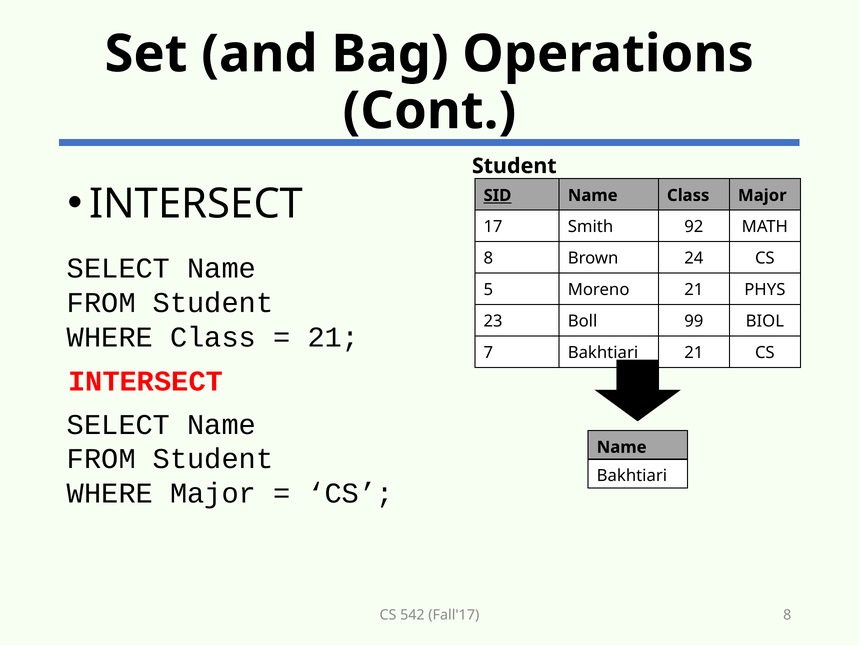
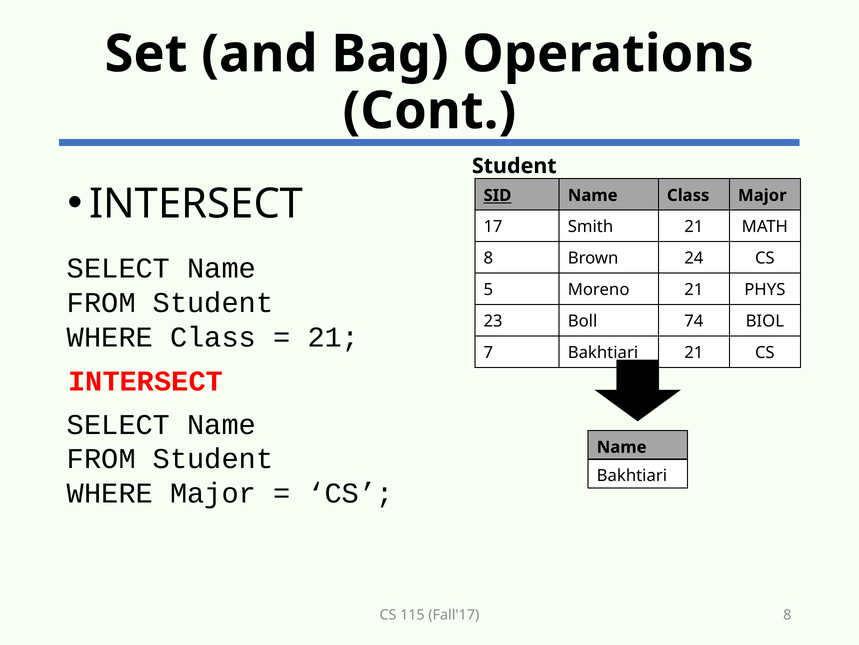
Smith 92: 92 -> 21 (694, 227)
99: 99 -> 74 (694, 321)
542: 542 -> 115 (412, 614)
